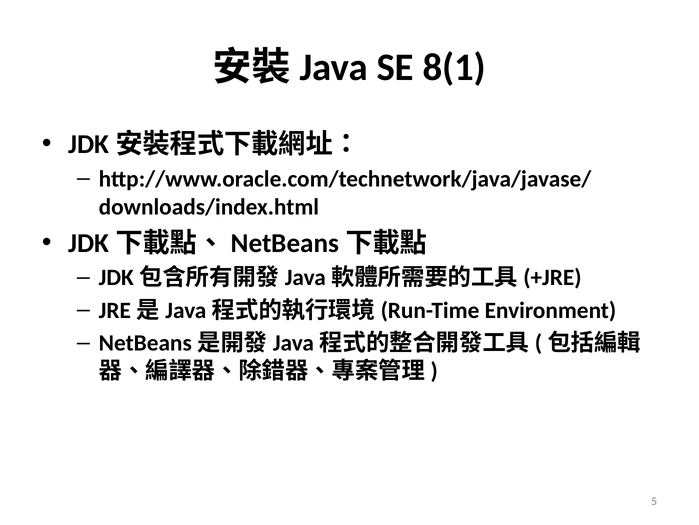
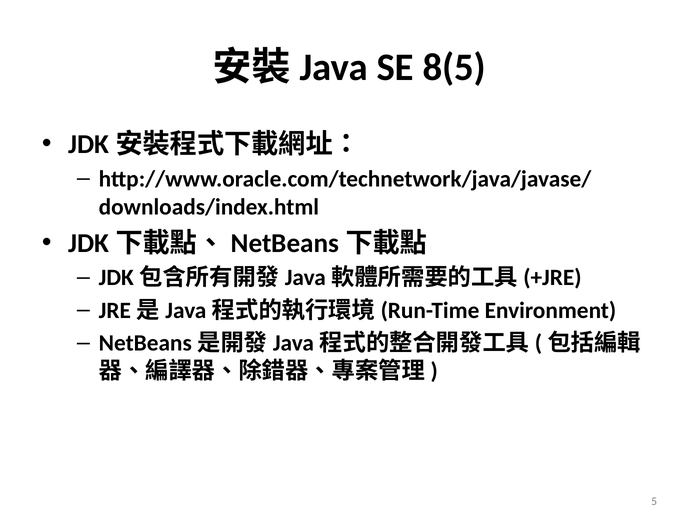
8(1: 8(1 -> 8(5 (454, 67)
